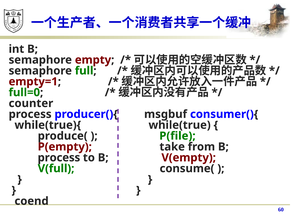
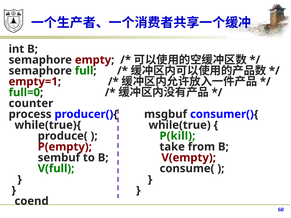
P(file: P(file -> P(kill (177, 136)
process: process -> sembuf (59, 158)
